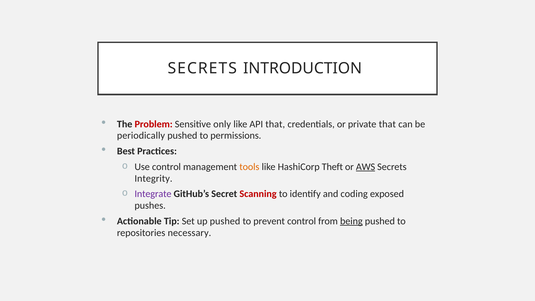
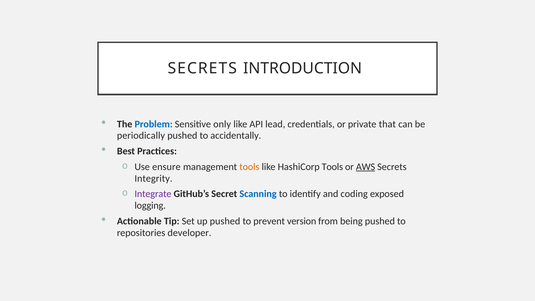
Problem colour: red -> blue (154, 124)
API that: that -> lead (275, 124)
permissions: permissions -> accidentally (236, 136)
Use control: control -> ensure (166, 167)
HashiCorp Theft: Theft -> Tools (332, 167)
Scanning colour: red -> blue (258, 194)
pushes: pushes -> logging (150, 205)
prevent control: control -> version (302, 221)
being underline: present -> none (351, 221)
necessary: necessary -> developer (189, 233)
